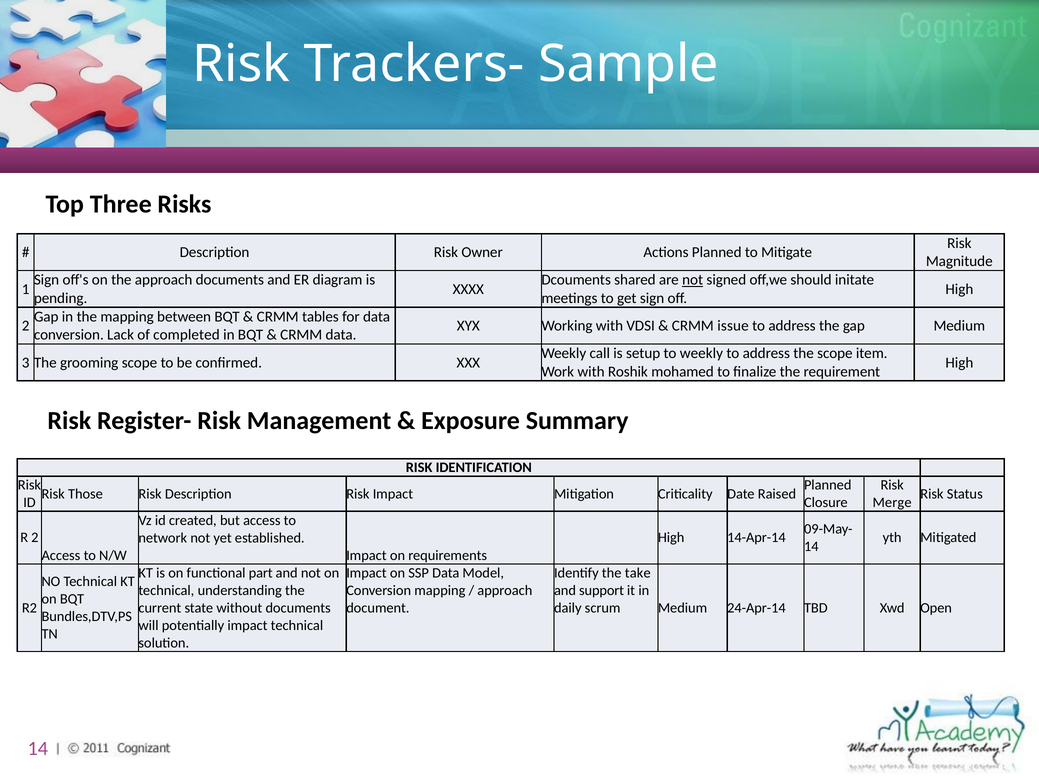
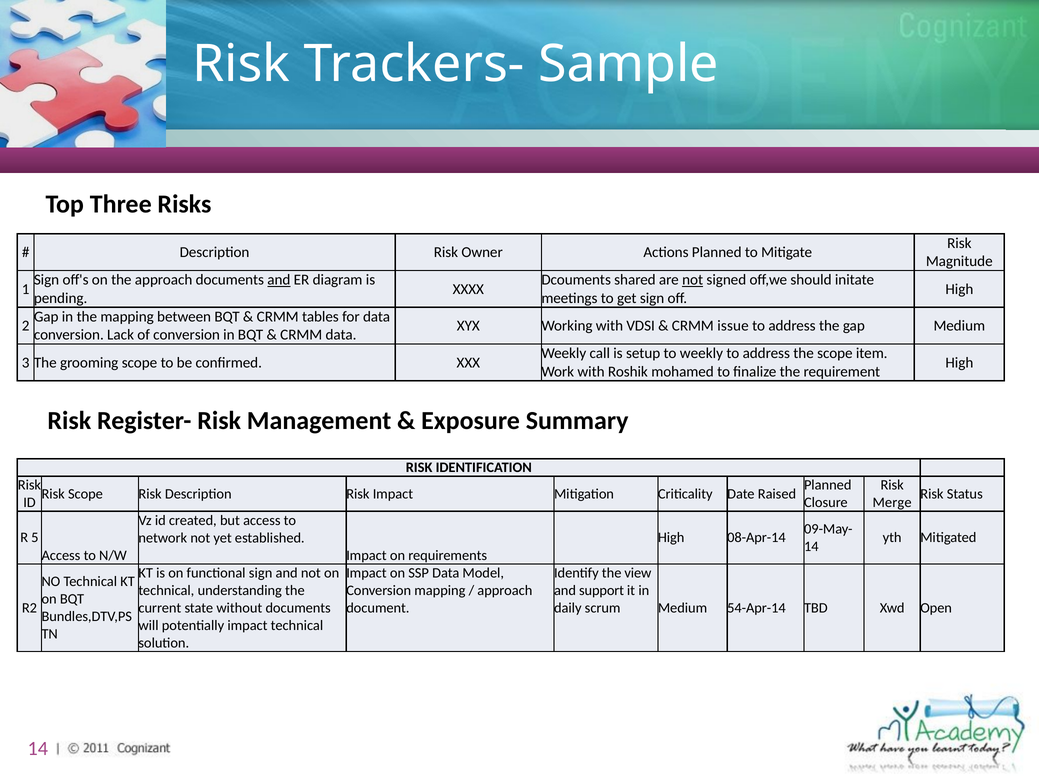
and underline: none -> present (279, 280)
of completed: completed -> conversion (187, 335)
Risk Those: Those -> Scope (85, 494)
R 2: 2 -> 5 (35, 538)
14-Apr-14: 14-Apr-14 -> 08-Apr-14 (756, 538)
functional part: part -> sign (261, 573)
take: take -> view (638, 573)
24-Apr-14: 24-Apr-14 -> 54-Apr-14 (756, 608)
